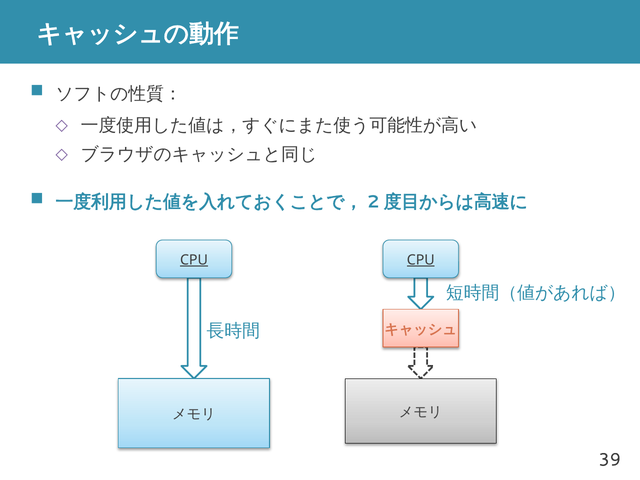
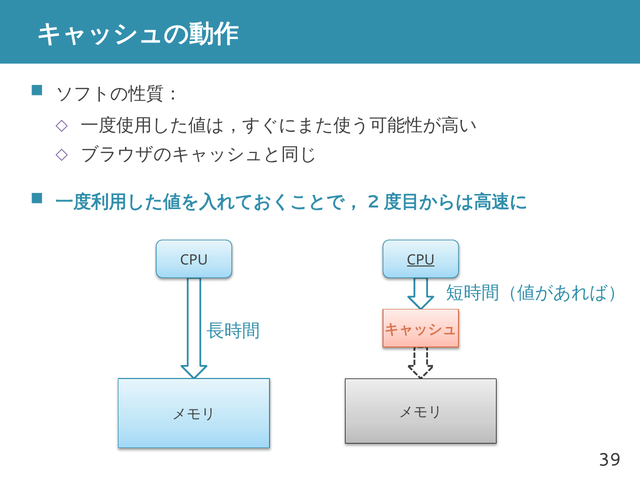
CPU underline: present -> none (194, 260)
